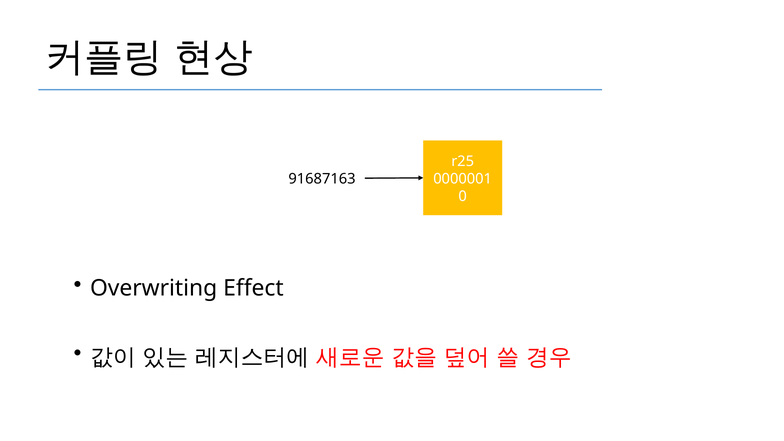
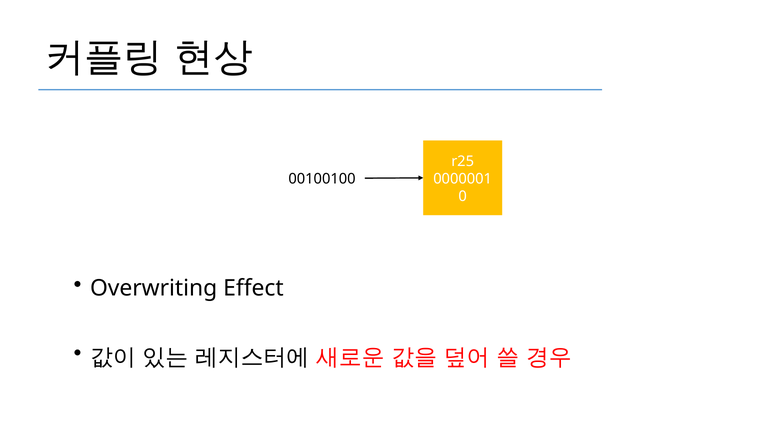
91687163: 91687163 -> 00100100 (322, 179)
